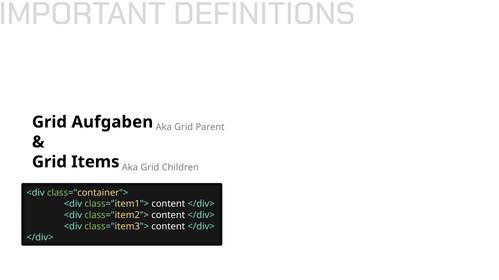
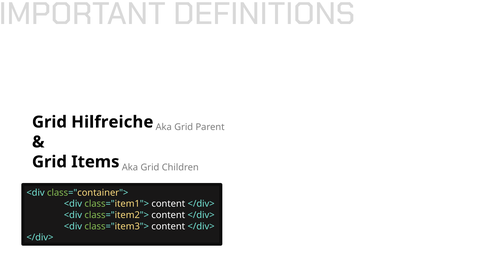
Aufgaben: Aufgaben -> Hilfreiche (112, 122)
